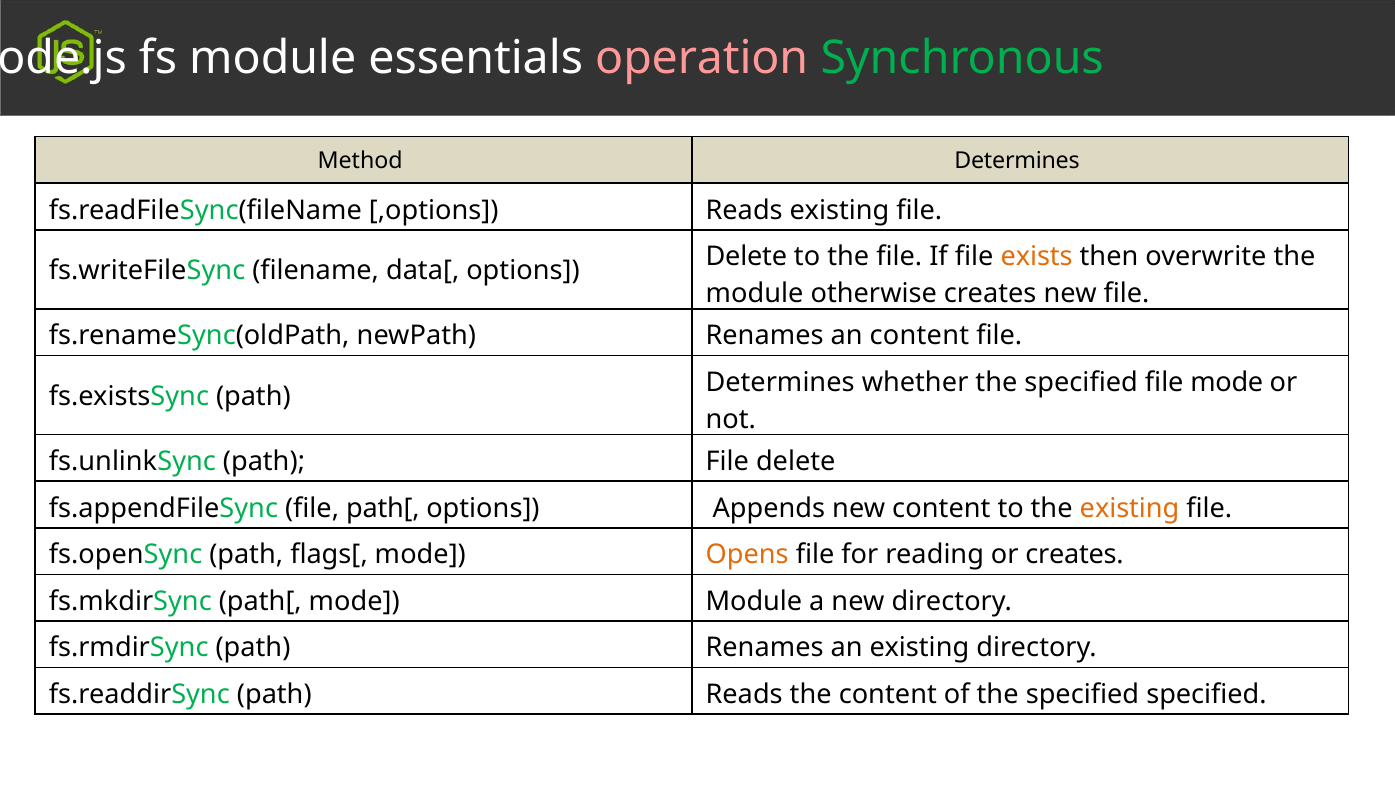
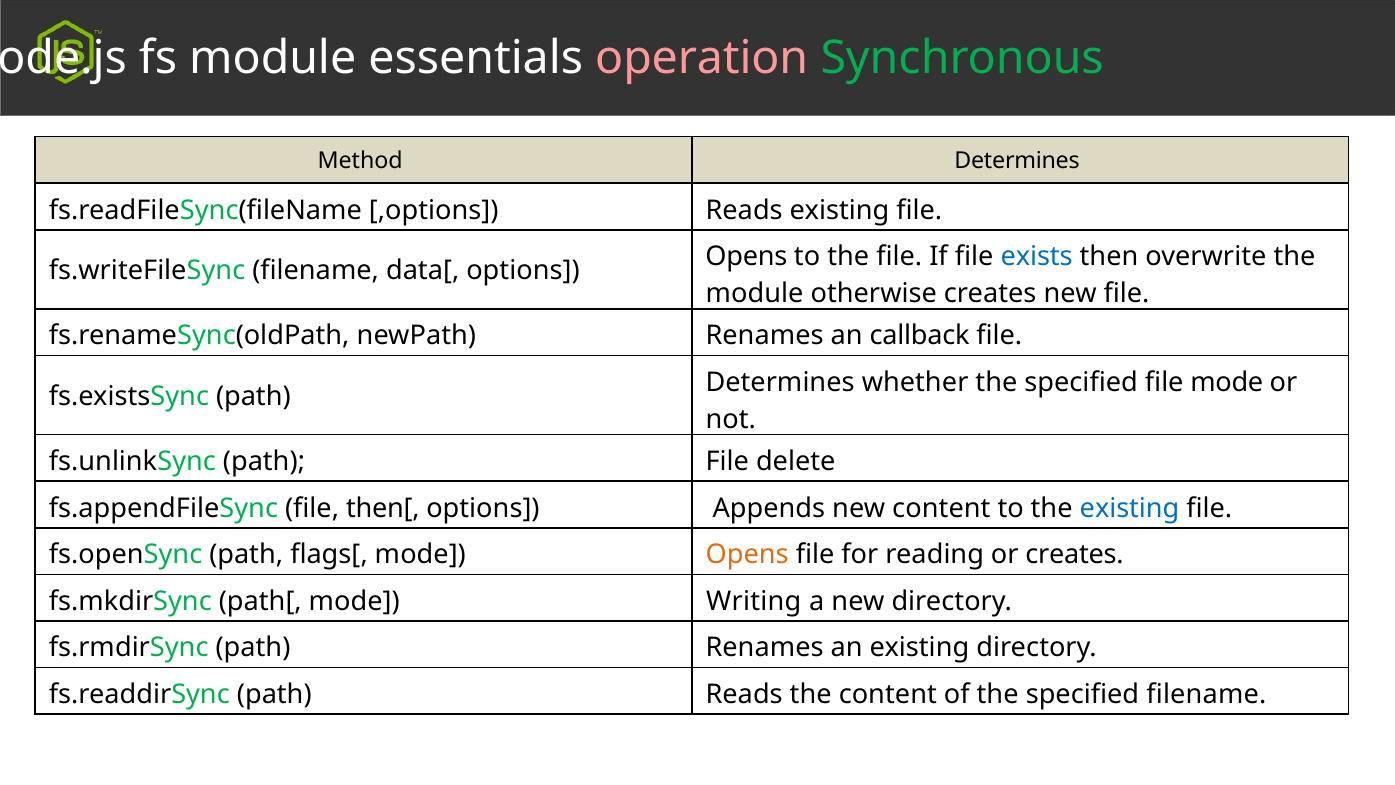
Delete: Delete -> Opens (746, 257)
exists colour: orange -> blue (1037, 257)
an content: content -> callback (920, 336)
file path[: path[ -> then[ (383, 508)
existing colour: orange -> blue (1130, 508)
mode Module: Module -> Writing (754, 601)
specified specified: specified -> filename (1206, 694)
